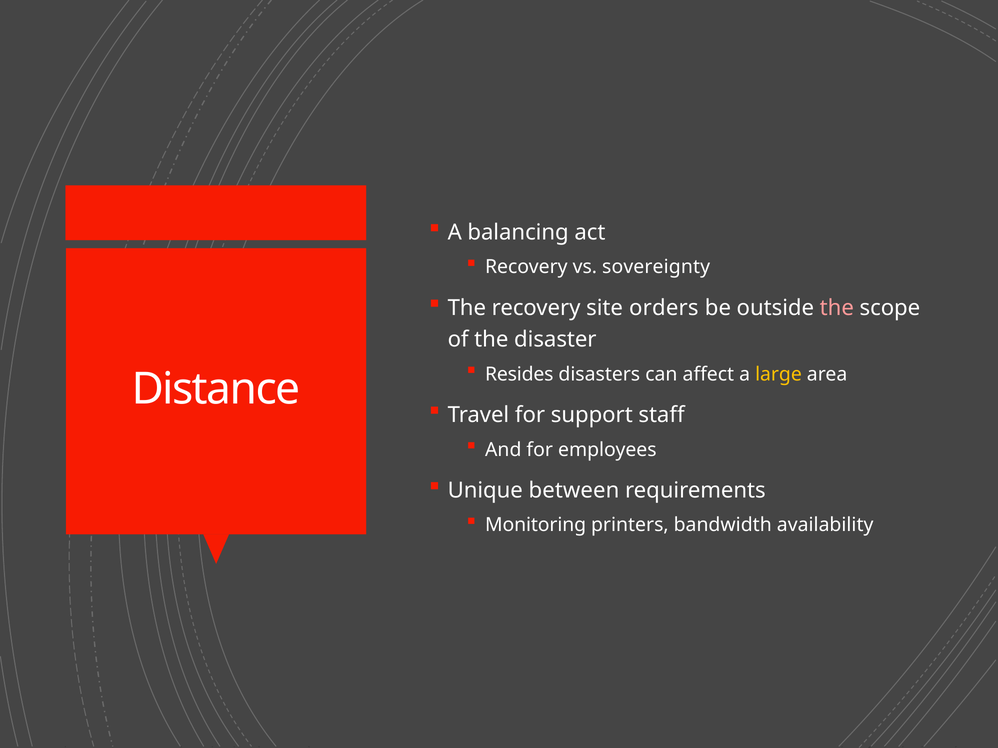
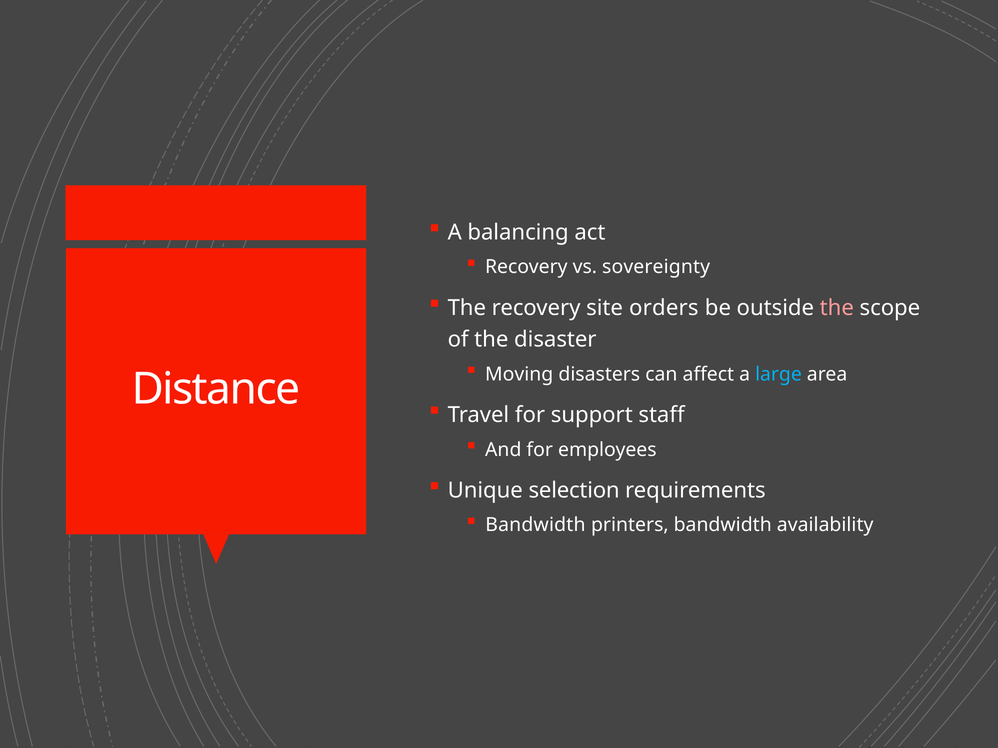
Resides: Resides -> Moving (519, 374)
large colour: yellow -> light blue (778, 374)
between: between -> selection (574, 491)
Monitoring: Monitoring -> Bandwidth (535, 525)
